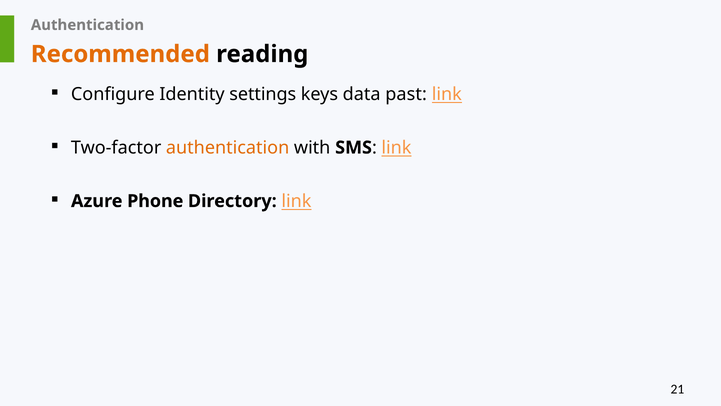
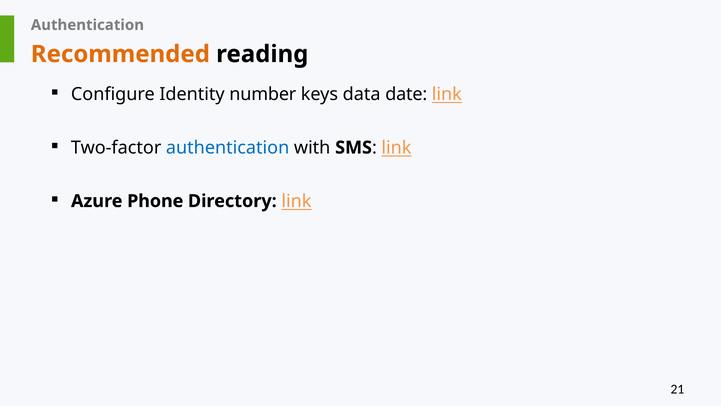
settings: settings -> number (263, 94)
past: past -> date (406, 94)
authentication colour: orange -> blue (228, 147)
